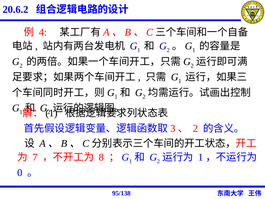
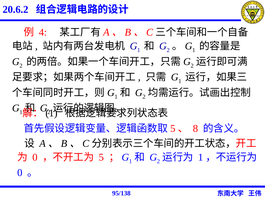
3: 3 -> 5 (173, 128)
2: 2 -> 8 (195, 128)
7: 7 -> 0 (35, 157)
8: 8 -> 5 (101, 157)
